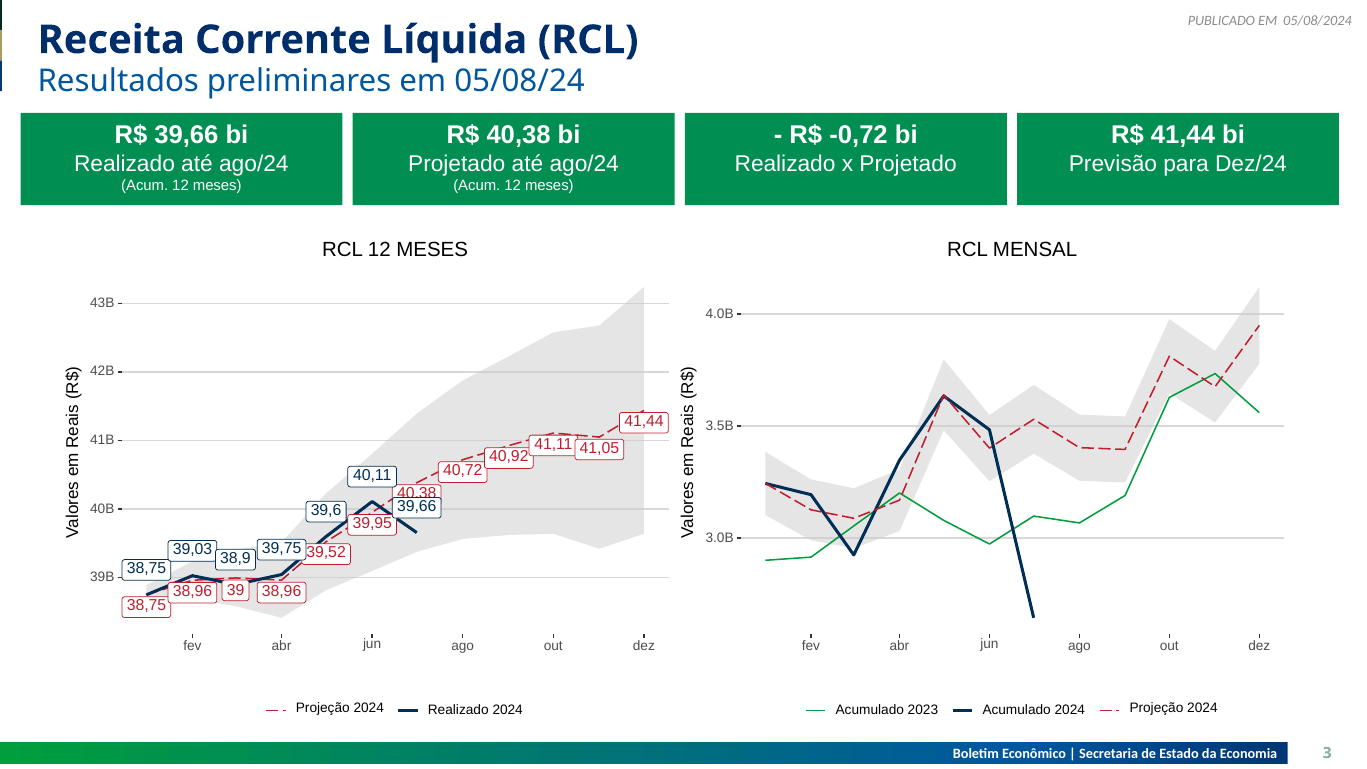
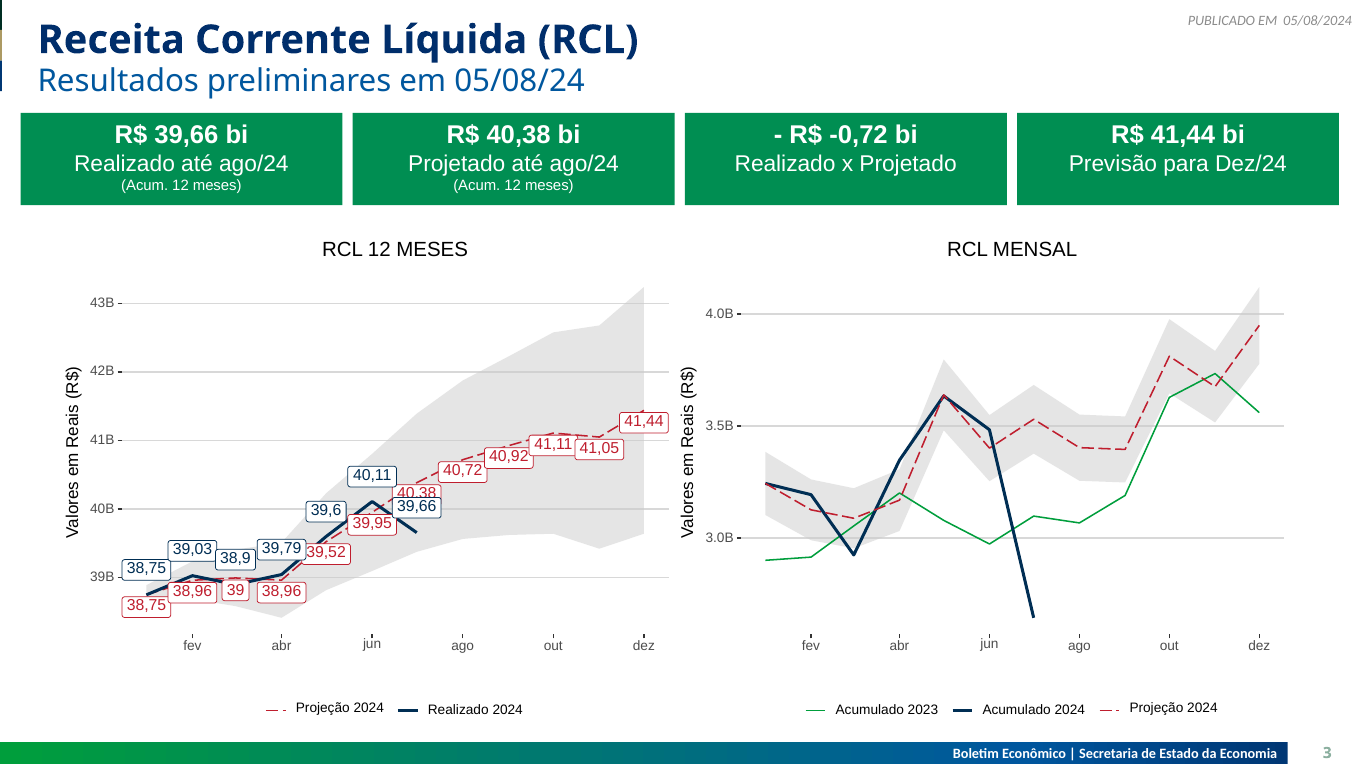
39,75: 39,75 -> 39,79 (282, 548)
